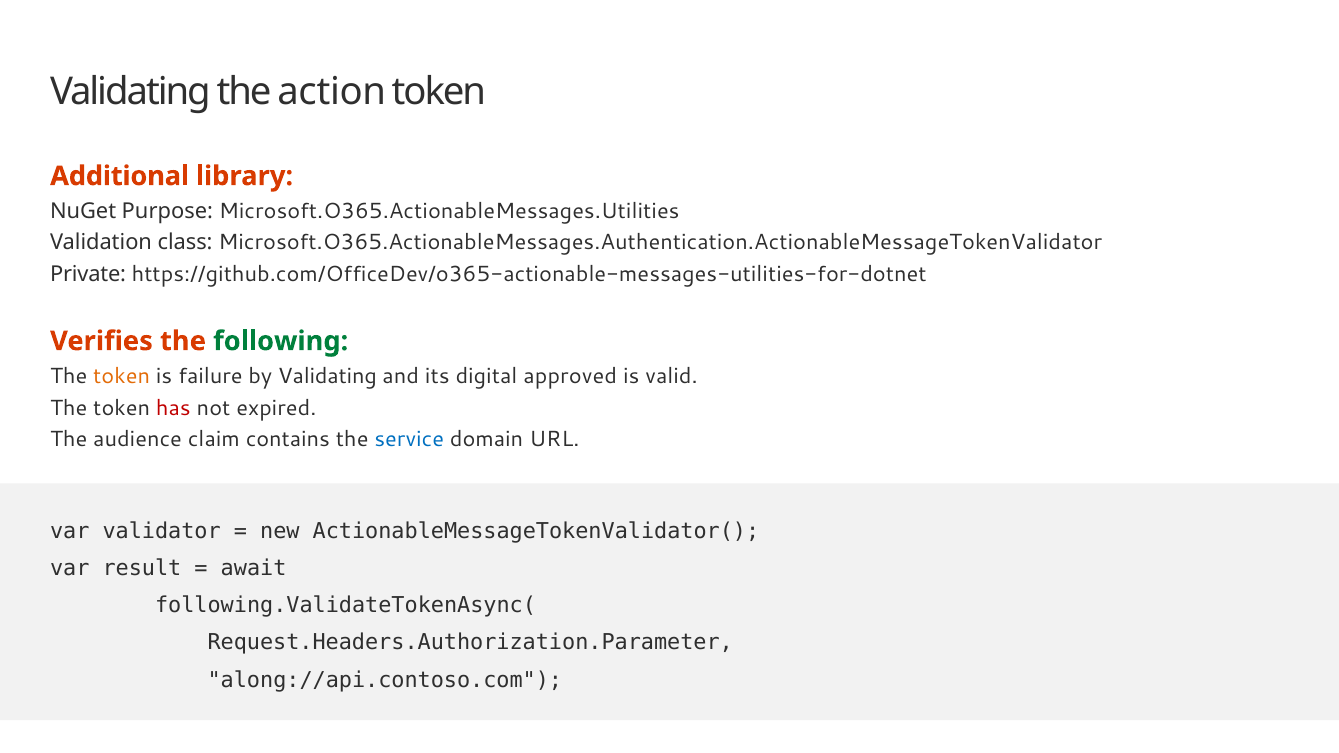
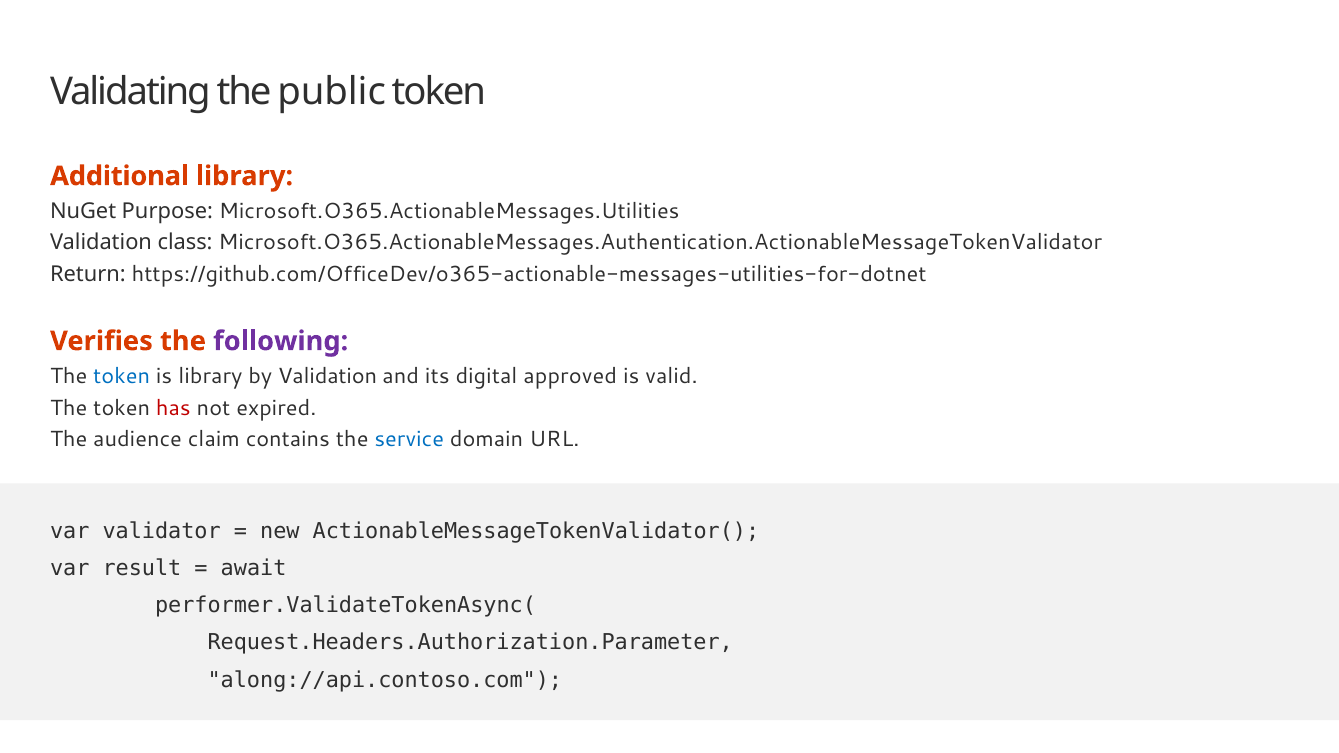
action: action -> public (332, 92)
Private: Private -> Return (88, 275)
following colour: green -> purple (281, 341)
token colour: orange -> blue (122, 376)
is failure: failure -> library (210, 376)
by Validating: Validating -> Validation (327, 376)
following.ValidateTokenAsync(: following.ValidateTokenAsync( -> performer.ValidateTokenAsync( (346, 606)
